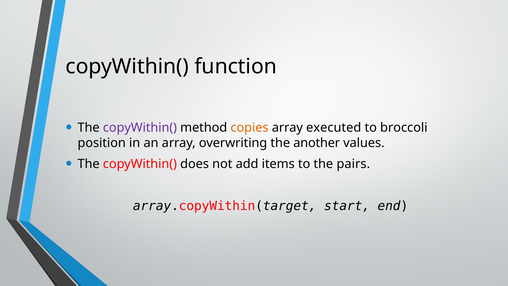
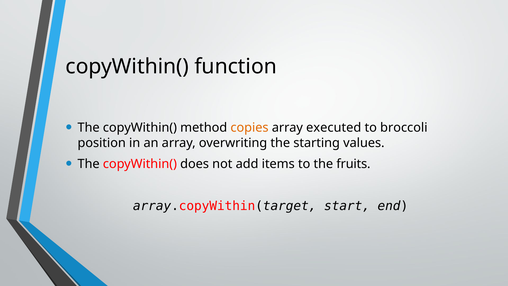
copyWithin( colour: purple -> black (140, 128)
another: another -> starting (317, 143)
pairs: pairs -> fruits (353, 164)
